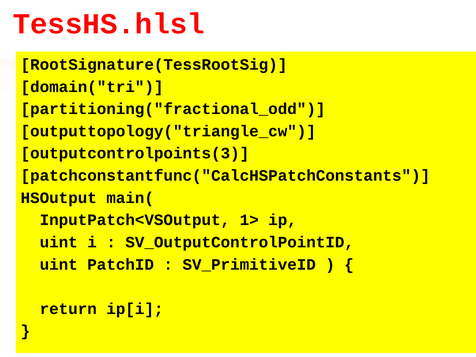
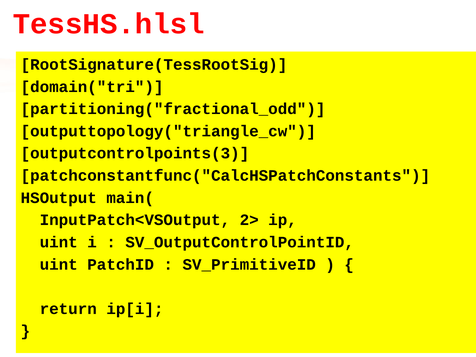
1>: 1> -> 2> (249, 220)
